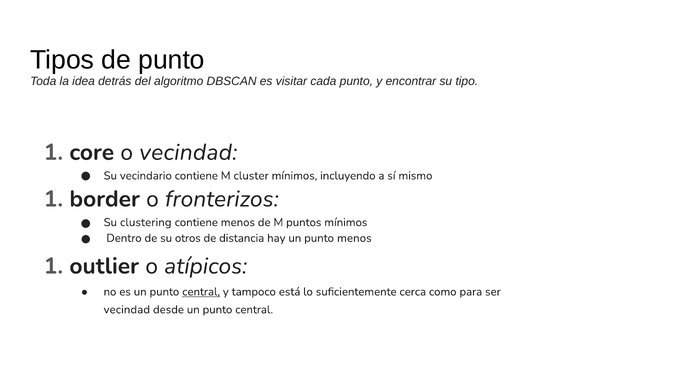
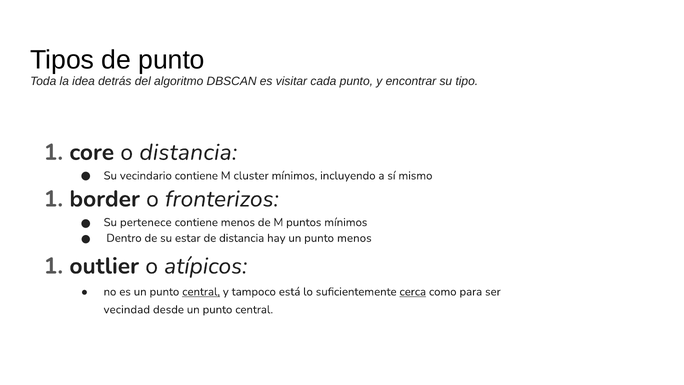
o vecindad: vecindad -> distancia (188, 152)
clustering: clustering -> pertenece (146, 222)
otros: otros -> estar (188, 238)
cerca underline: none -> present (413, 292)
